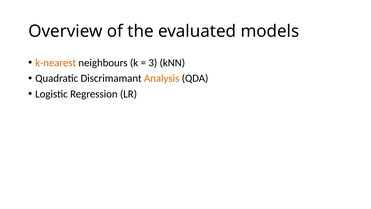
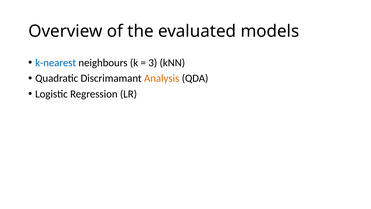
k-nearest colour: orange -> blue (56, 63)
